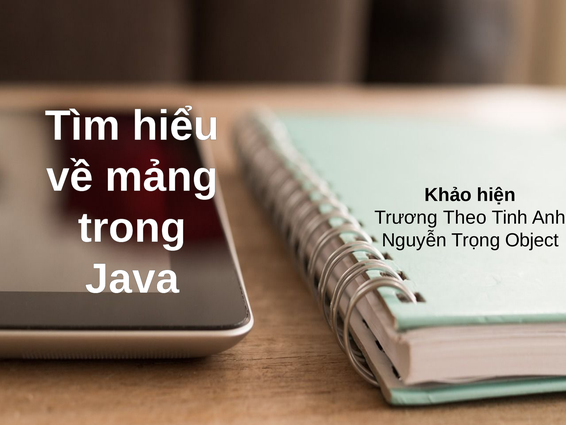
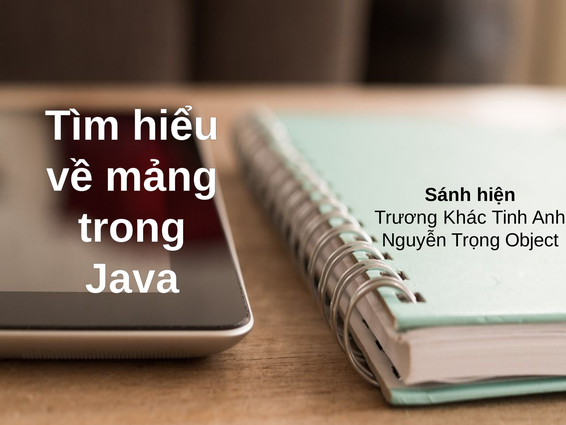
Khảo: Khảo -> Sánh (448, 195)
Theo: Theo -> Khác (465, 217)
